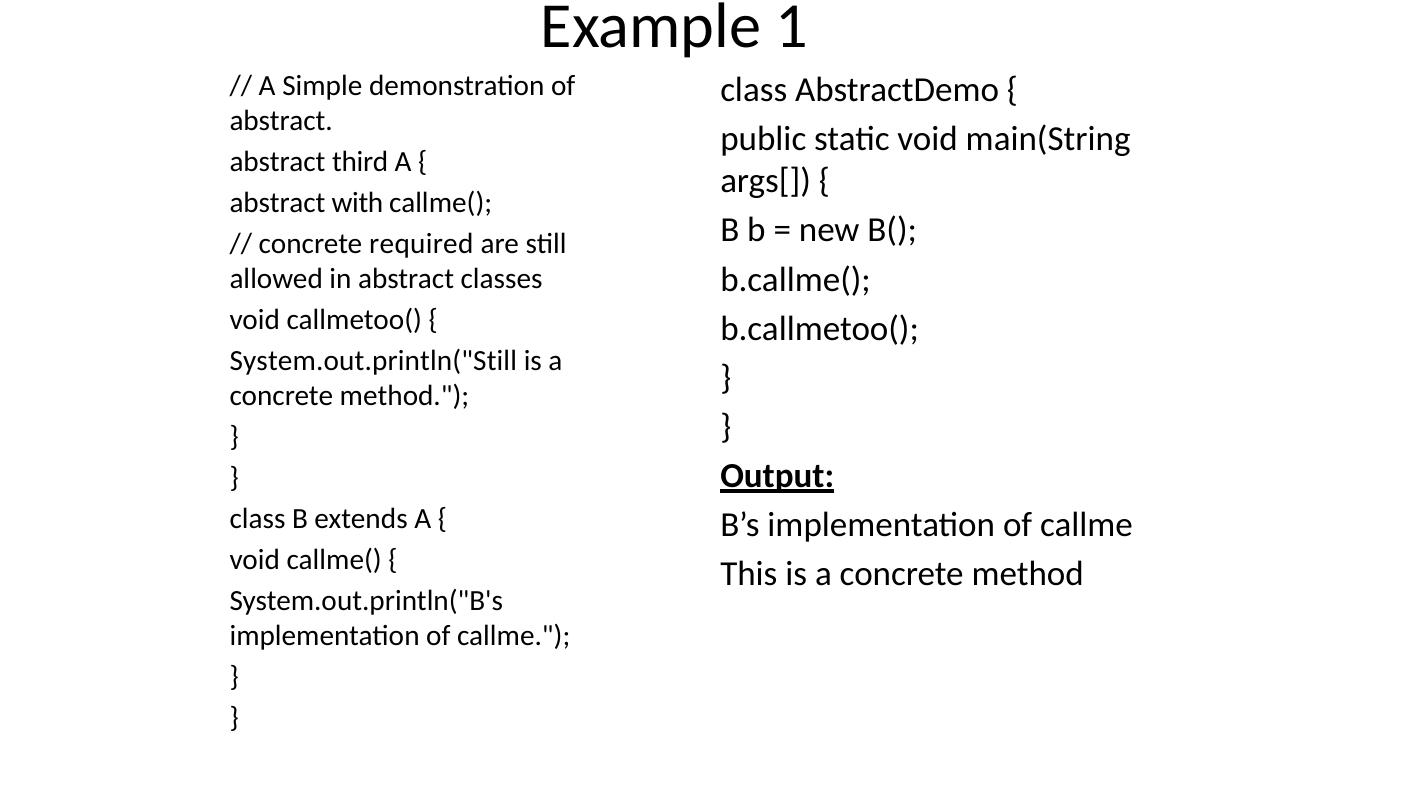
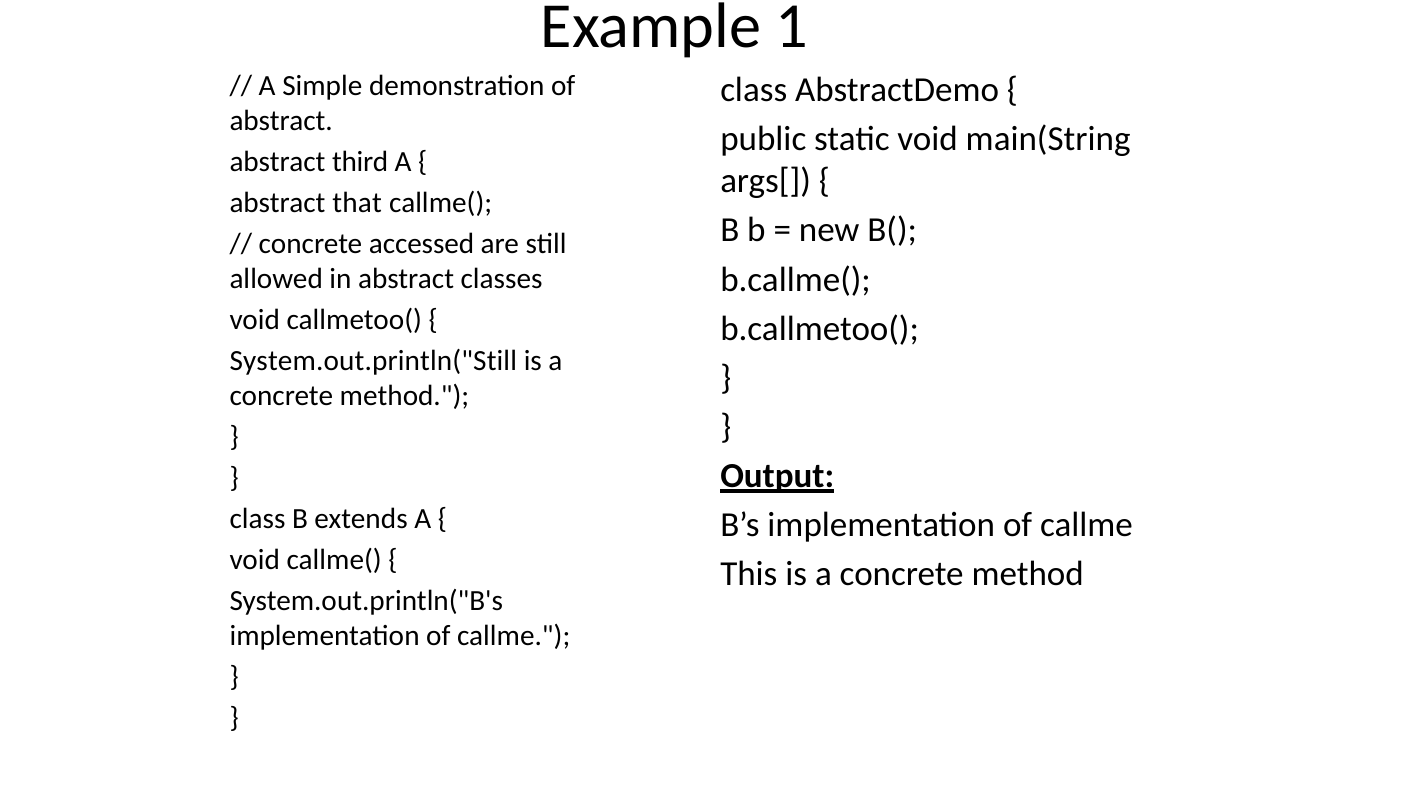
with: with -> that (357, 203)
required: required -> accessed (421, 244)
